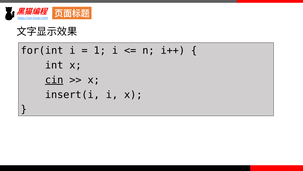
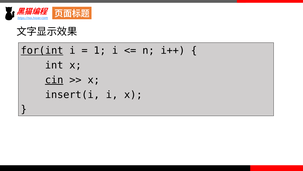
for(int underline: none -> present (42, 50)
